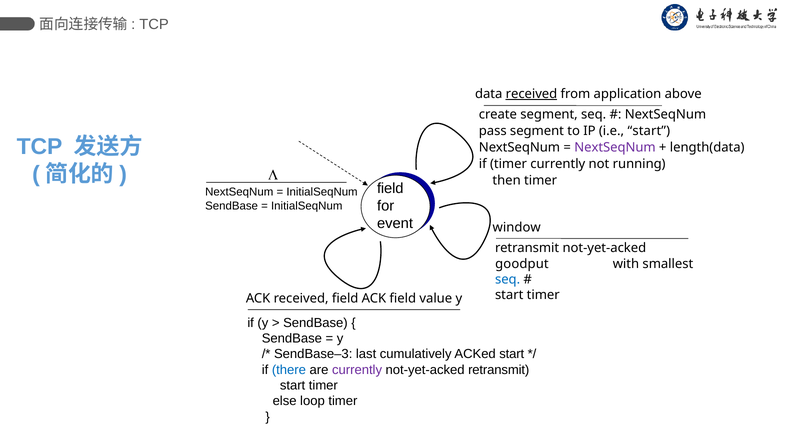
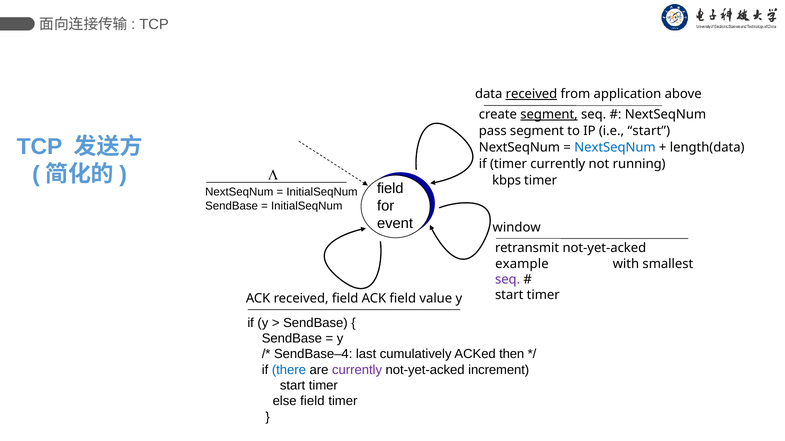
segment underline: none -> present (549, 115)
NextSeqNum colour: purple -> blue (615, 148)
then: then -> kbps (507, 180)
goodput: goodput -> example (522, 264)
seq colour: blue -> purple (508, 280)
SendBase–3: SendBase–3 -> SendBase–4 (313, 355)
ACKed start: start -> then (512, 355)
not-yet-acked retransmit: retransmit -> increment (499, 370)
else loop: loop -> field (312, 402)
